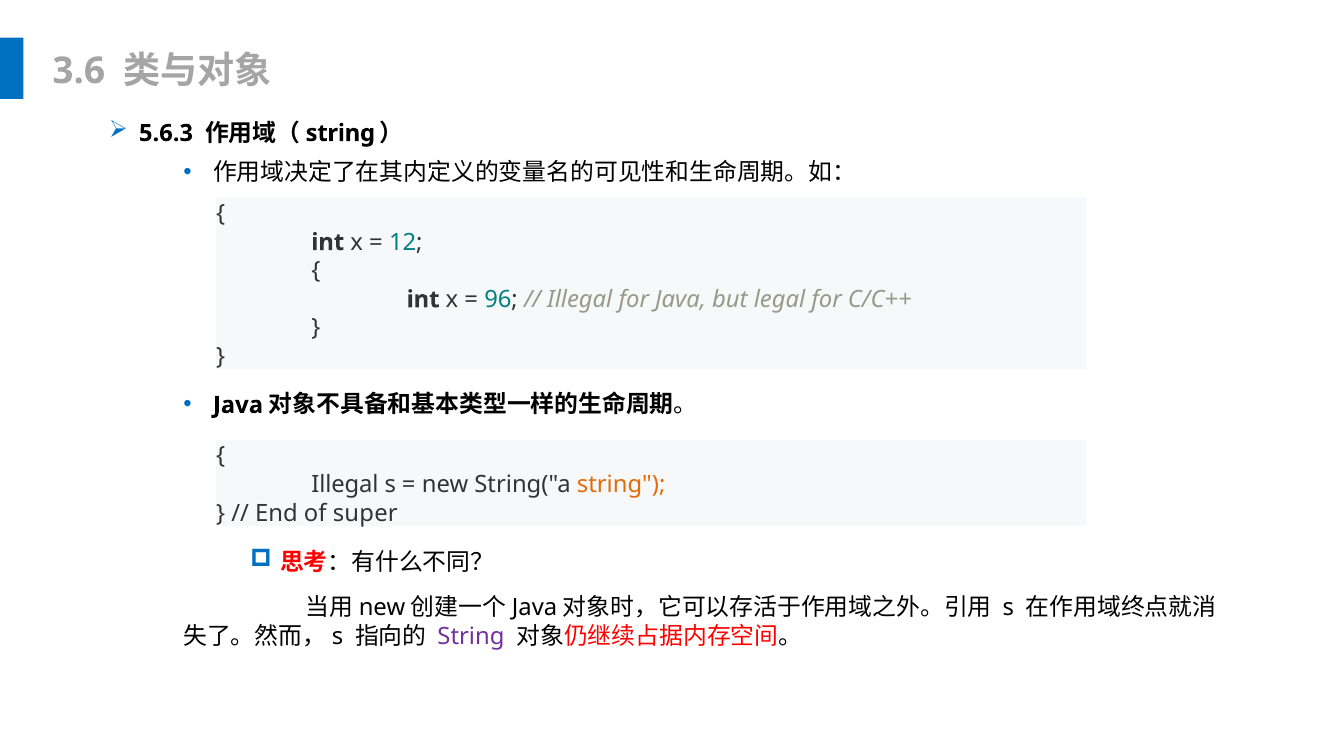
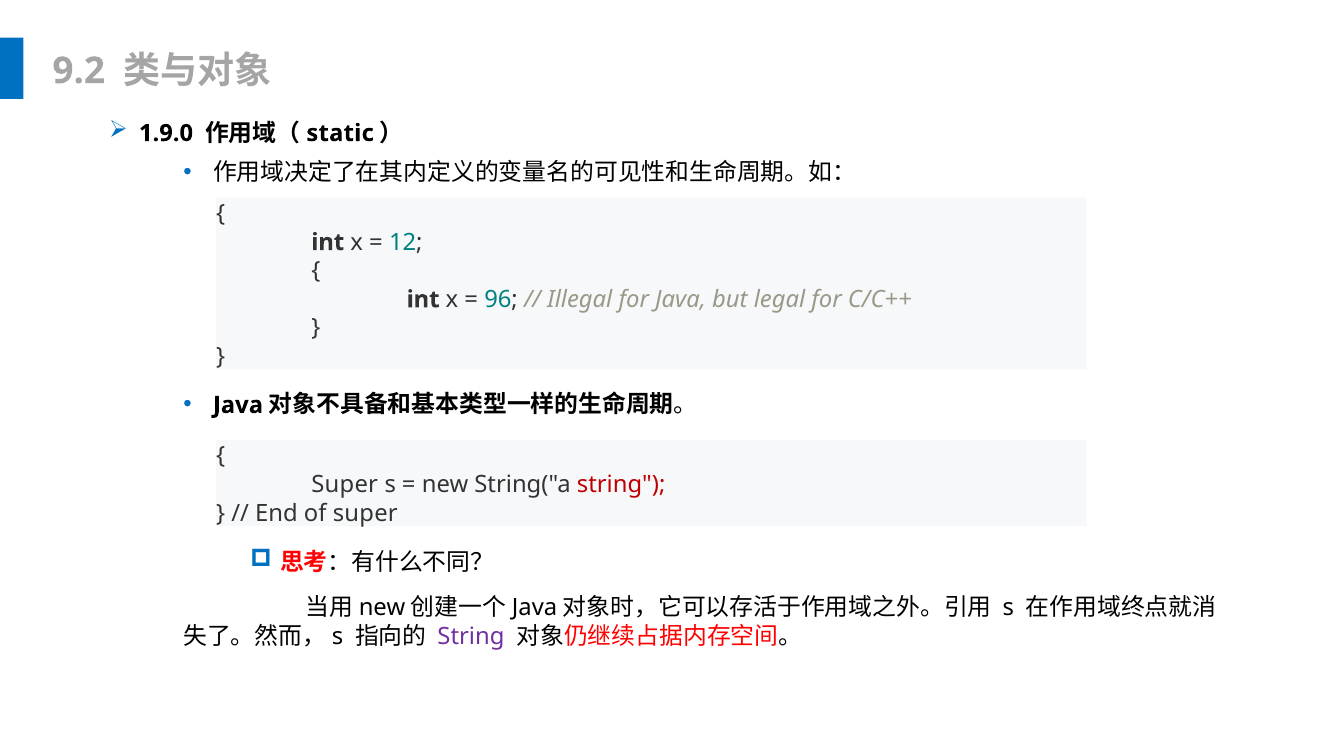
3.6: 3.6 -> 9.2 (79, 71)
5.6.3: 5.6.3 -> 1.9.0 (166, 133)
string: string -> static (340, 133)
Illegal: Illegal -> Super (345, 484)
string colour: orange -> red (621, 484)
